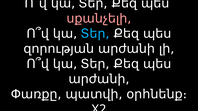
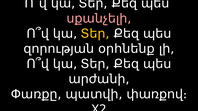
Տեր colour: light blue -> yellow (95, 34)
զորության արժանի: արժանի -> օրհնենք (126, 49)
օրհնենք։: օրհնենք։ -> փառքով։ (157, 95)
